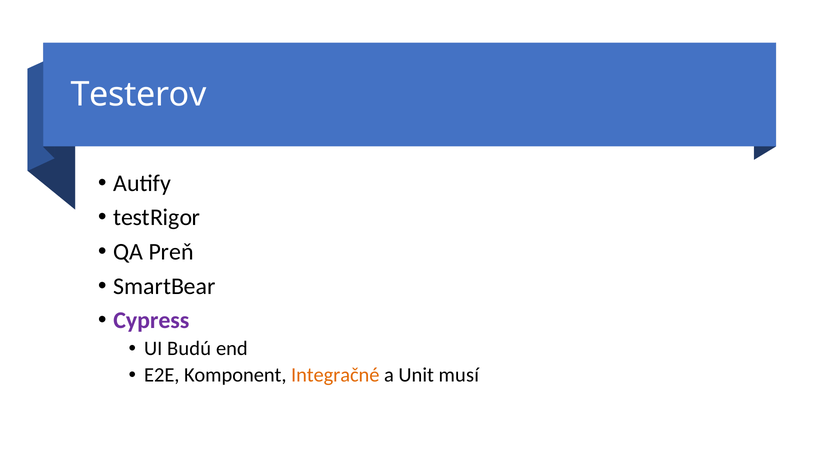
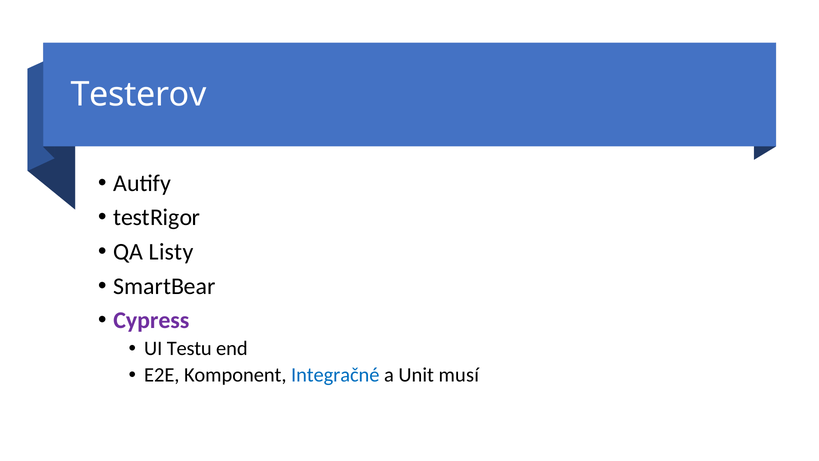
Preň: Preň -> Listy (171, 252)
Budú: Budú -> Testu (189, 348)
Integračné colour: orange -> blue (335, 375)
